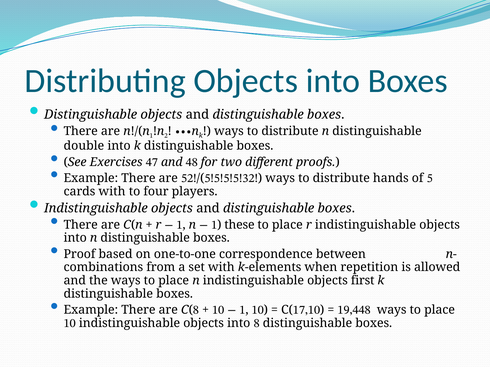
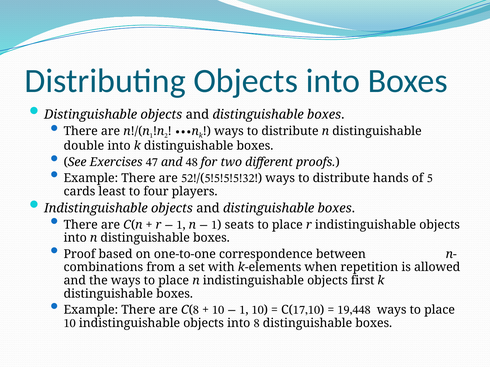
cards with: with -> least (112, 192)
these: these -> seats (239, 225)
